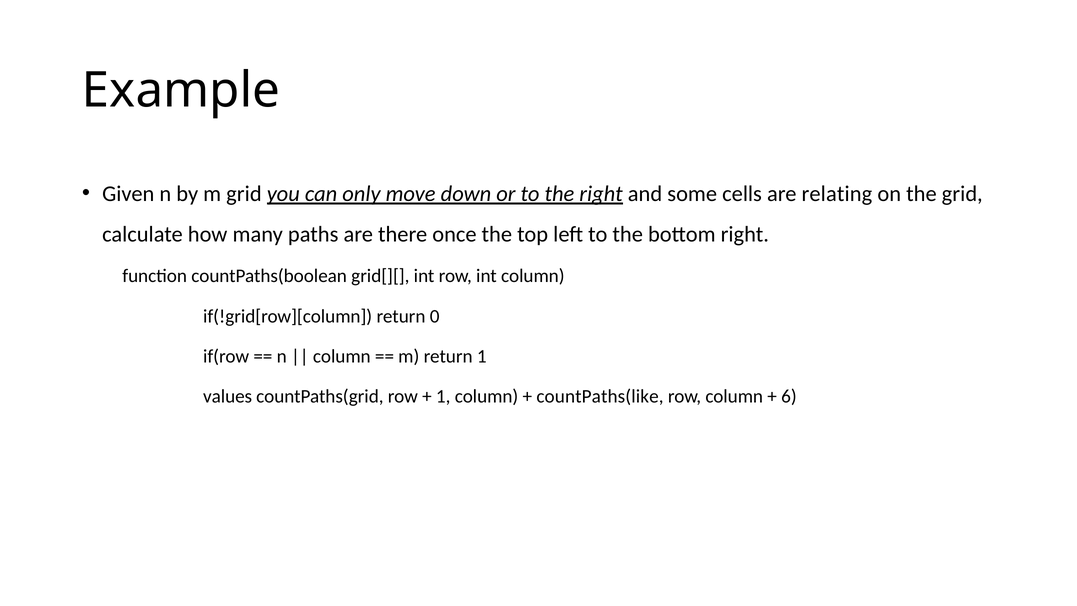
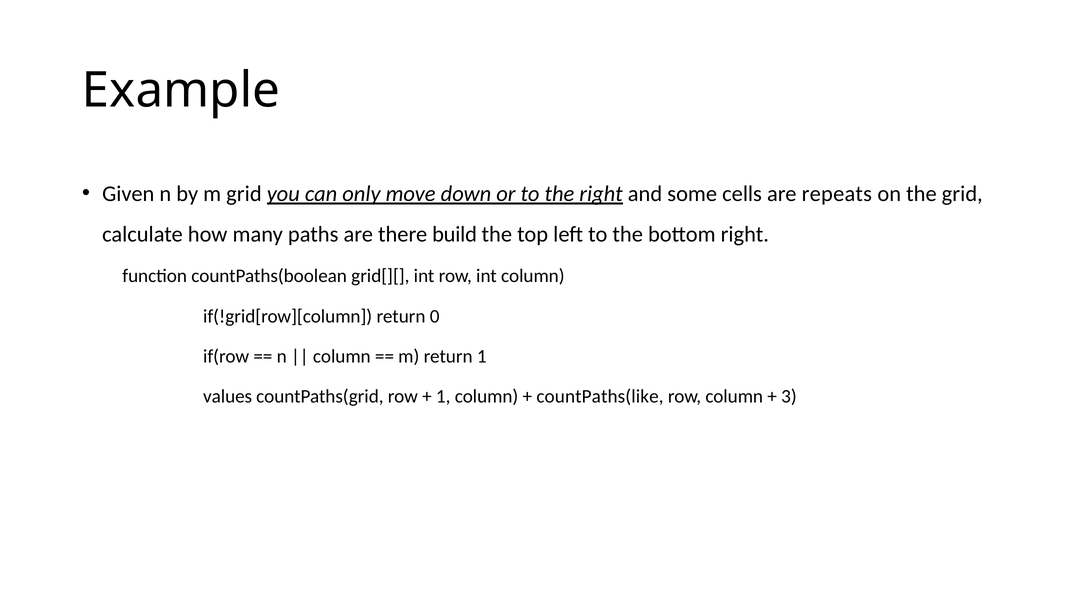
relating: relating -> repeats (837, 194)
once: once -> build (455, 234)
6: 6 -> 3 (789, 396)
